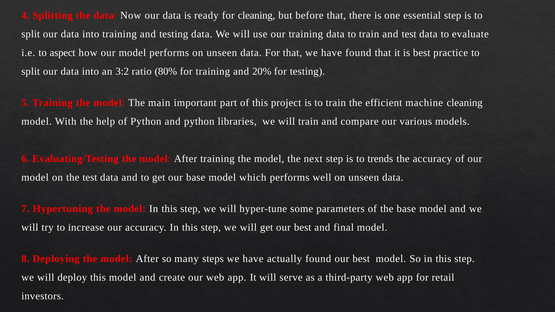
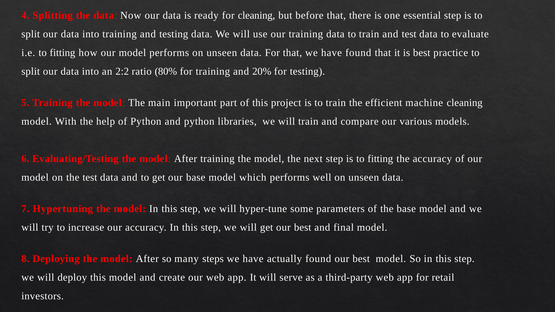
i.e to aspect: aspect -> fitting (62, 53)
3:2: 3:2 -> 2:2 (122, 71)
is to trends: trends -> fitting (380, 159)
